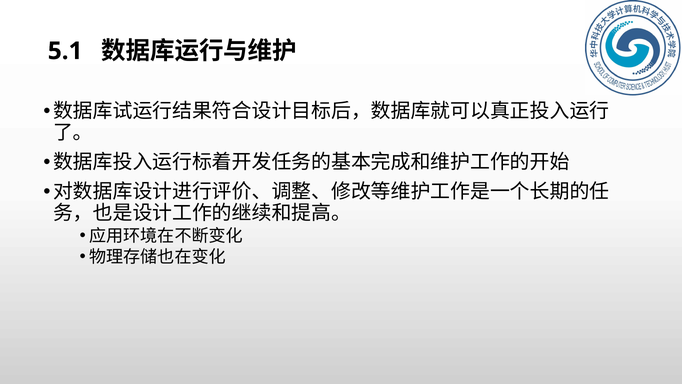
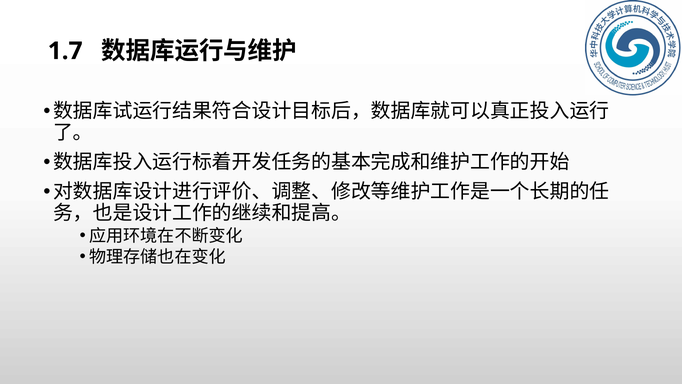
5.1: 5.1 -> 1.7 (65, 51)
